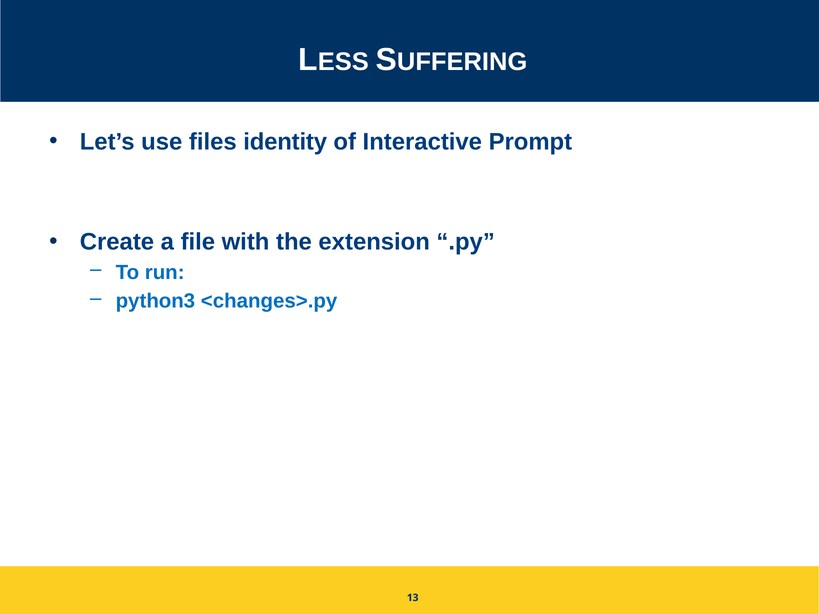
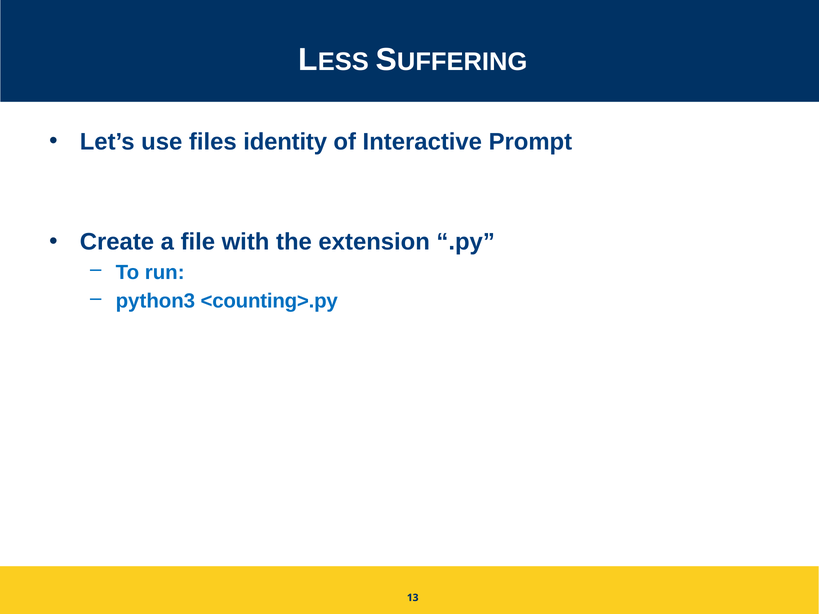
<changes>.py: <changes>.py -> <counting>.py (269, 301)
